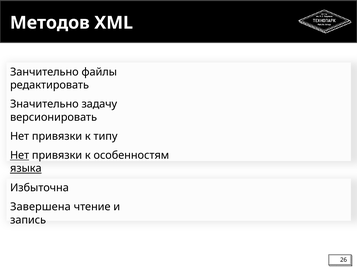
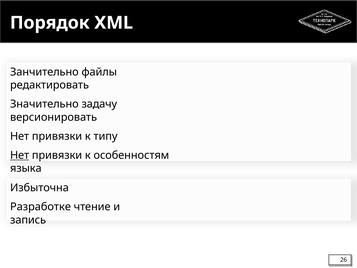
Методов: Методов -> Порядок (50, 23)
языка underline: present -> none (26, 168)
Завершена: Завершена -> Разработке (40, 207)
